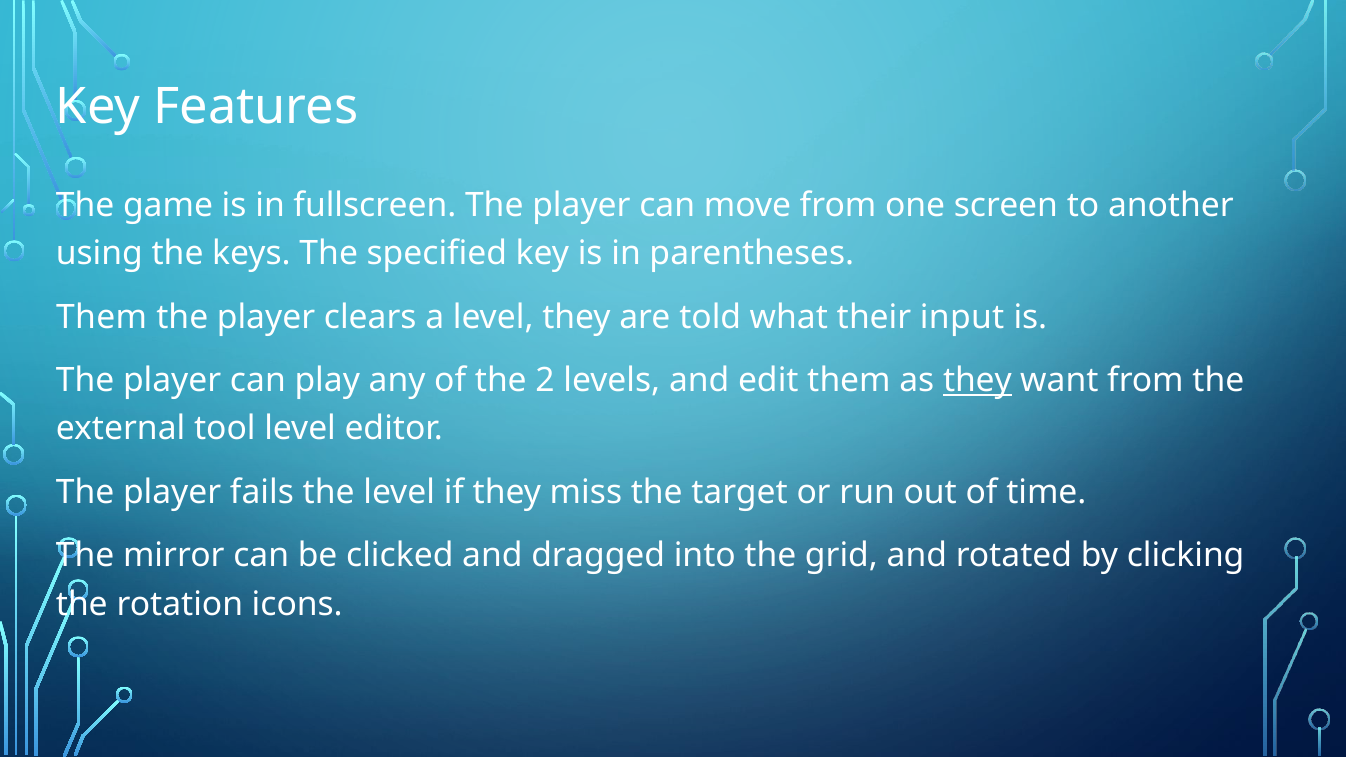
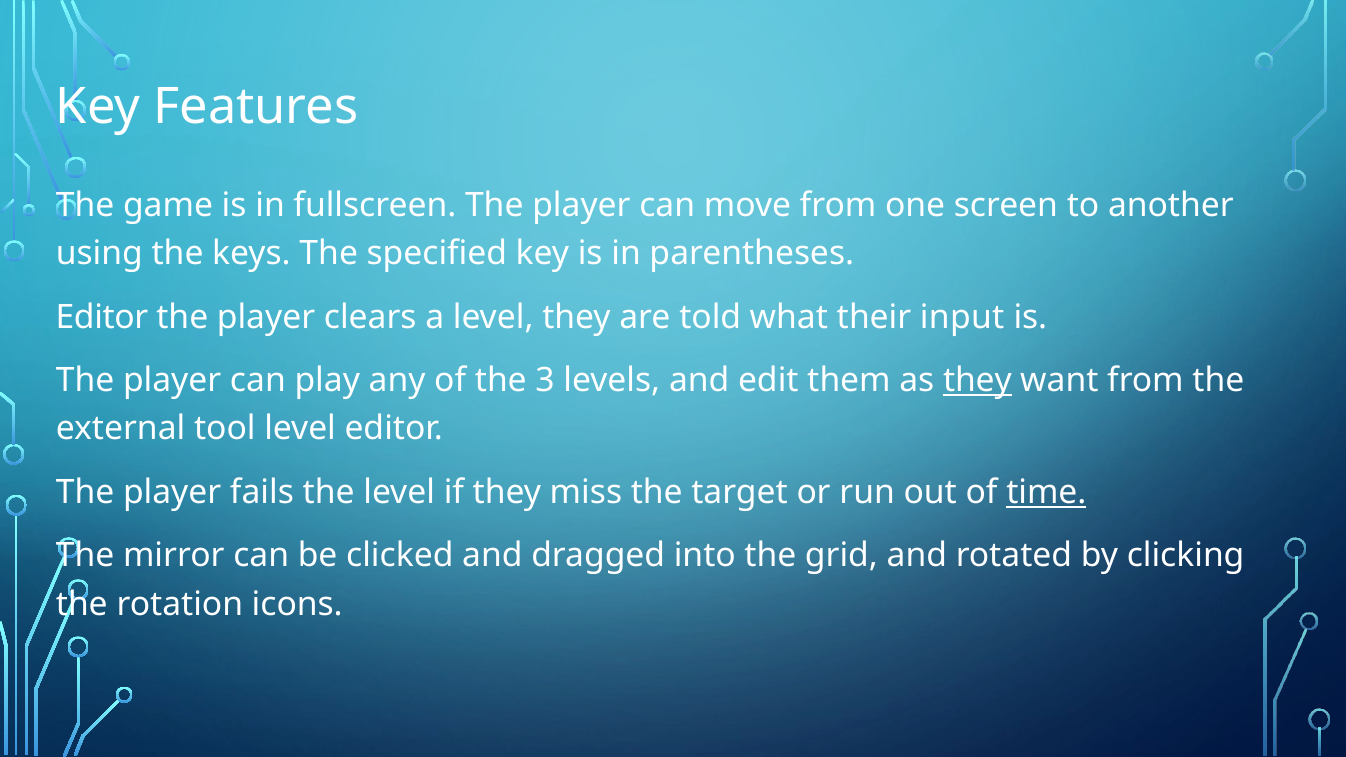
Them: Them -> Editor (102, 317)
2: 2 -> 3 (545, 380)
time underline: none -> present (1046, 492)
